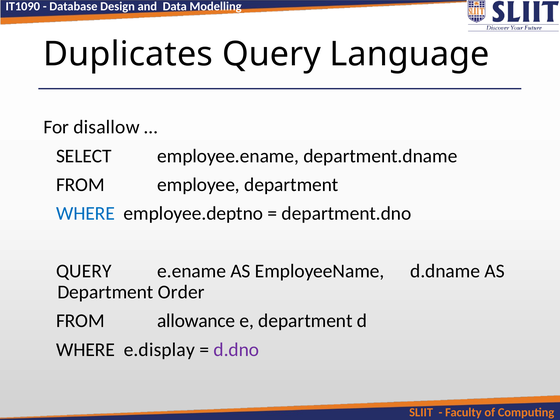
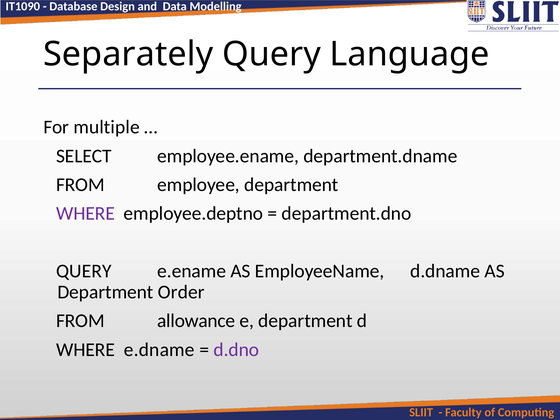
Duplicates: Duplicates -> Separately (128, 54)
disallow: disallow -> multiple (107, 127)
WHERE colour: blue -> purple (85, 214)
e.display: e.display -> e.dname (159, 350)
